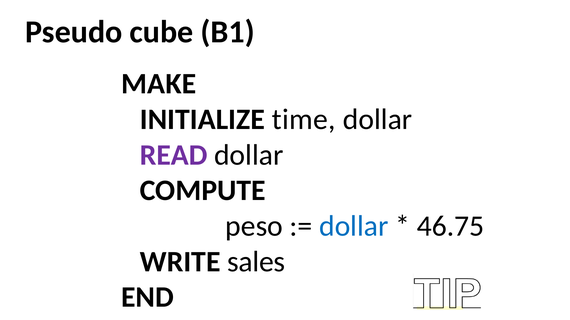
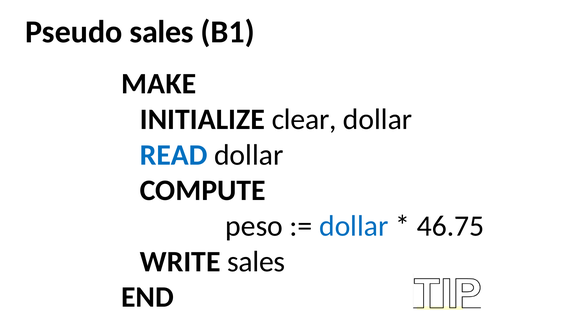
Pseudo cube: cube -> sales (162, 32)
time: time -> clear (304, 120)
READ colour: purple -> blue (174, 155)
